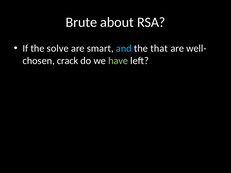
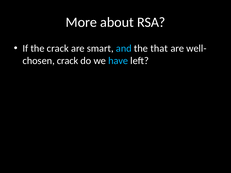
Brute: Brute -> More (81, 22)
the solve: solve -> crack (58, 48)
have colour: light green -> light blue (118, 61)
